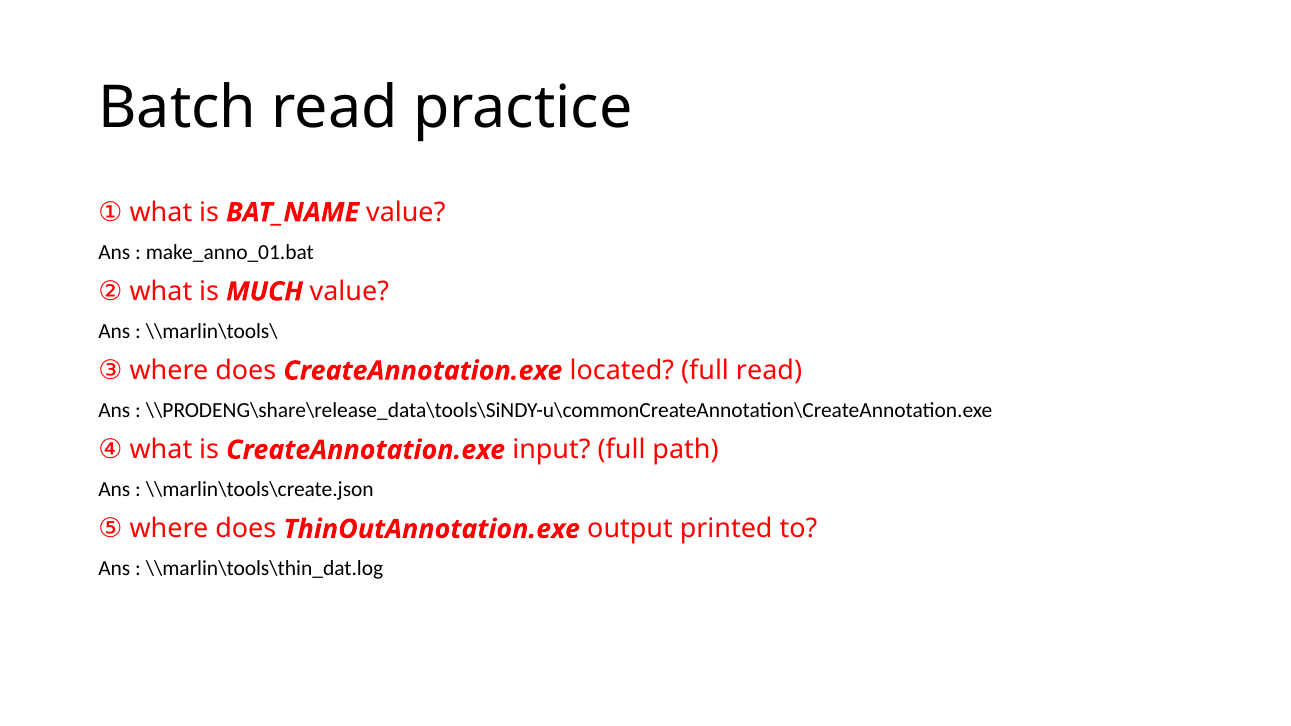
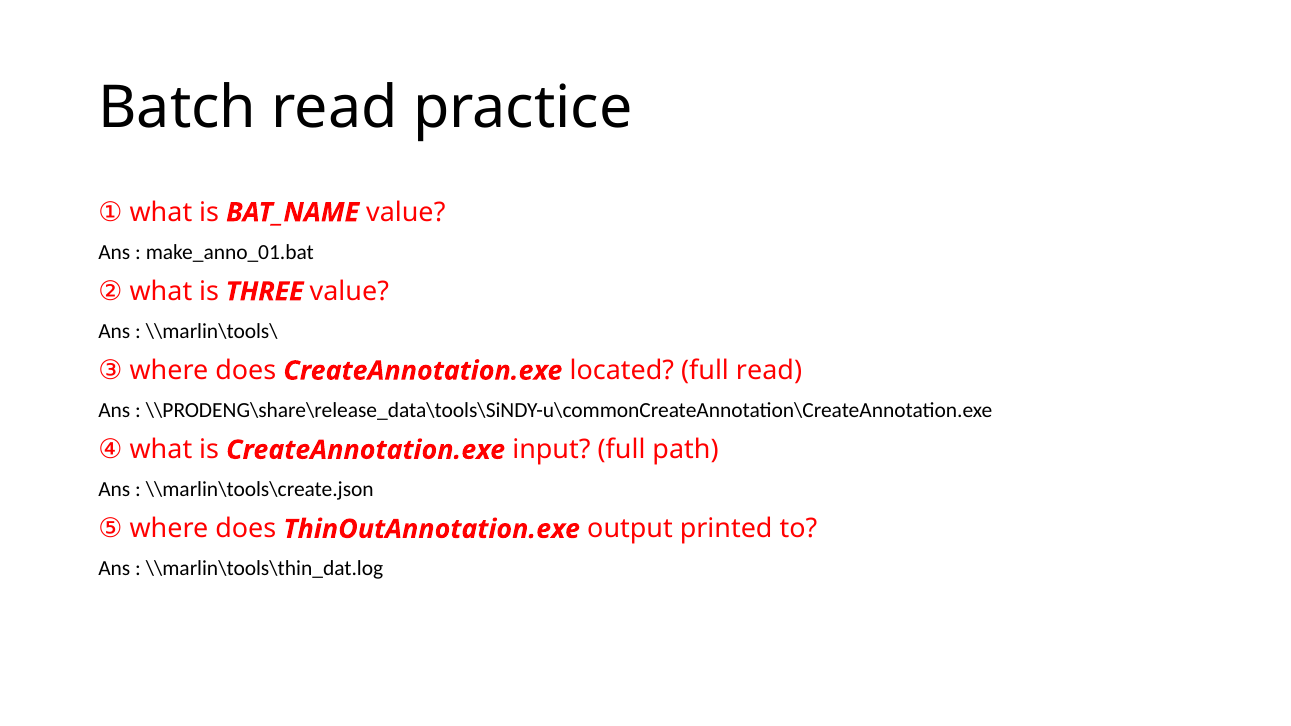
MUCH: MUCH -> THREE (265, 292)
